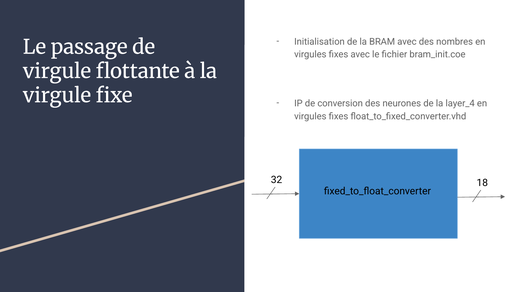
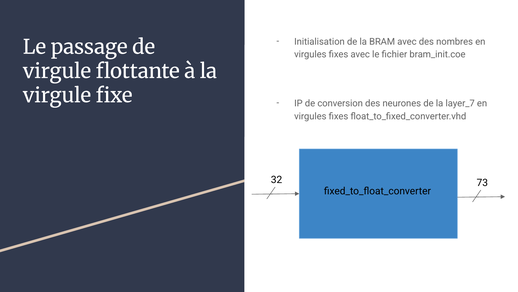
layer_4: layer_4 -> layer_7 (460, 103)
18: 18 -> 73 (482, 182)
